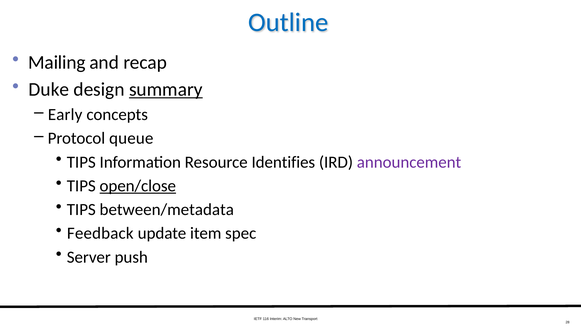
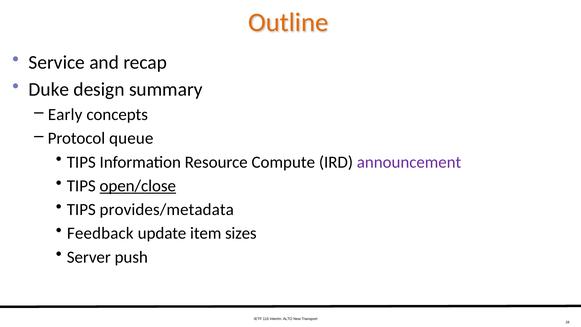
Outline colour: blue -> orange (288, 22)
Mailing: Mailing -> Service (57, 62)
summary underline: present -> none (166, 89)
Identifies: Identifies -> Compute (283, 162)
between/metadata: between/metadata -> provides/metadata (167, 209)
spec: spec -> sizes (241, 233)
